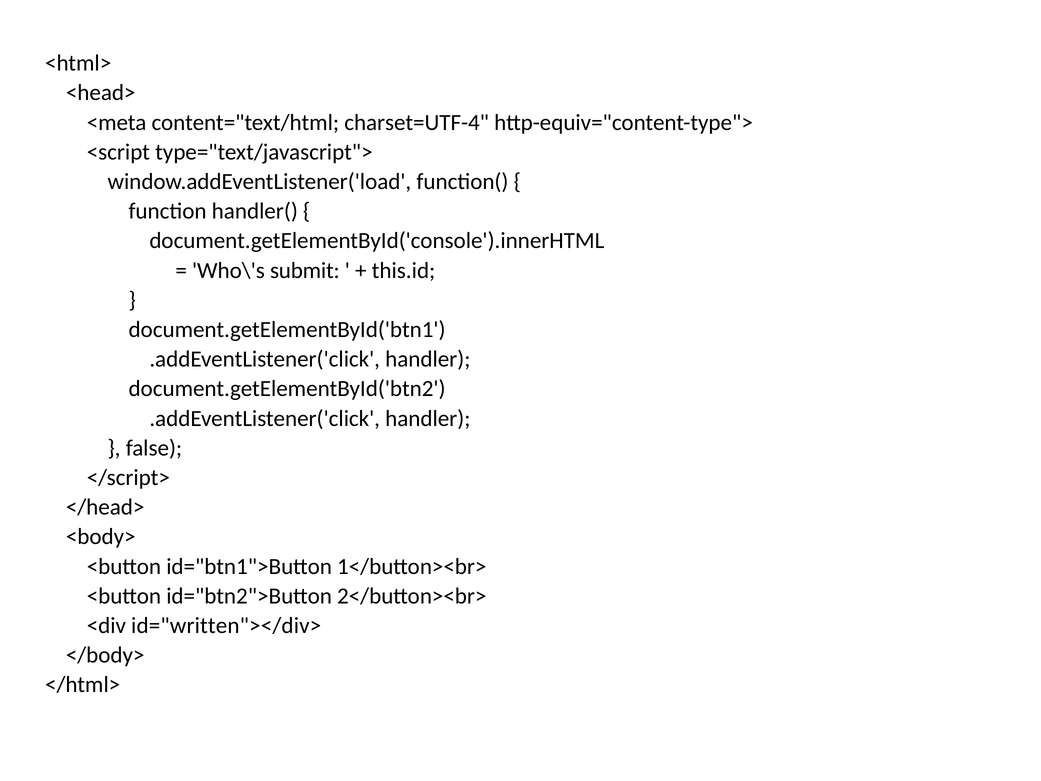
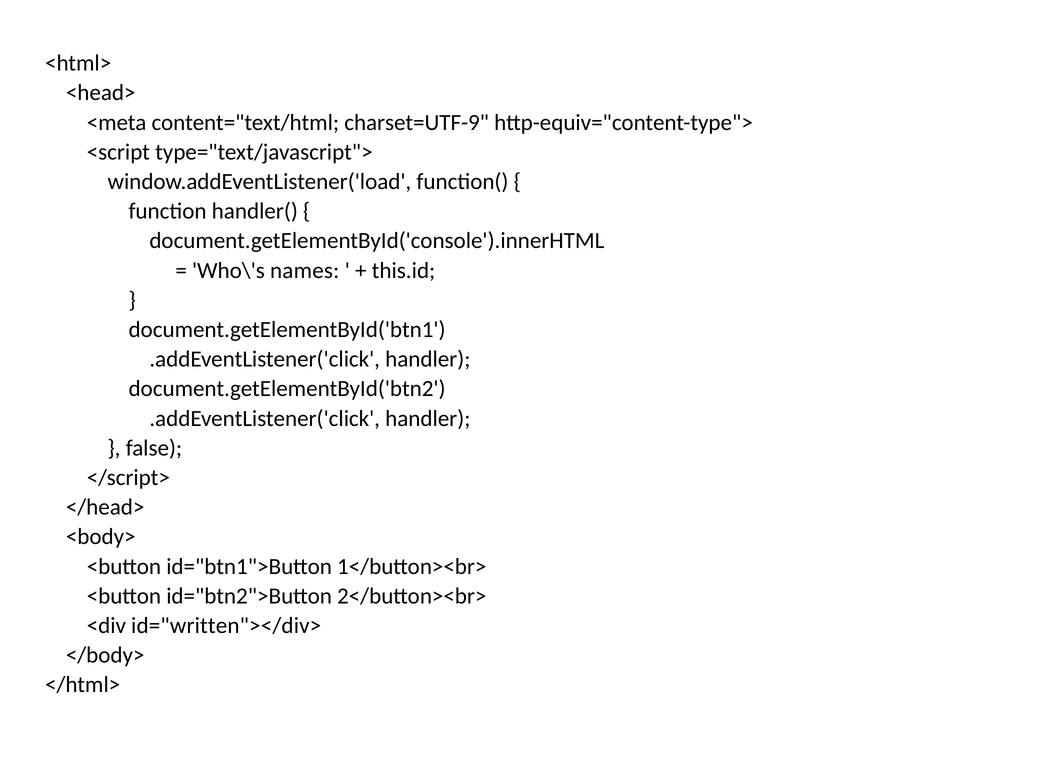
charset=UTF-4: charset=UTF-4 -> charset=UTF-9 (417, 122)
submit: submit -> names (305, 270)
